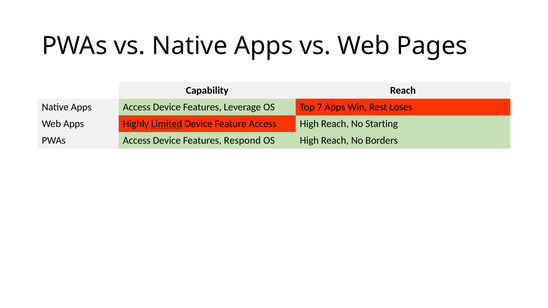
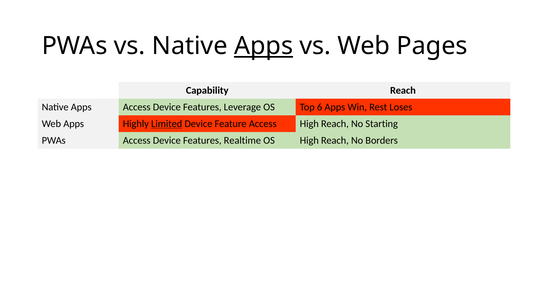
Apps underline: none -> present (264, 46)
7: 7 -> 6 (320, 107)
Respond: Respond -> Realtime (242, 141)
